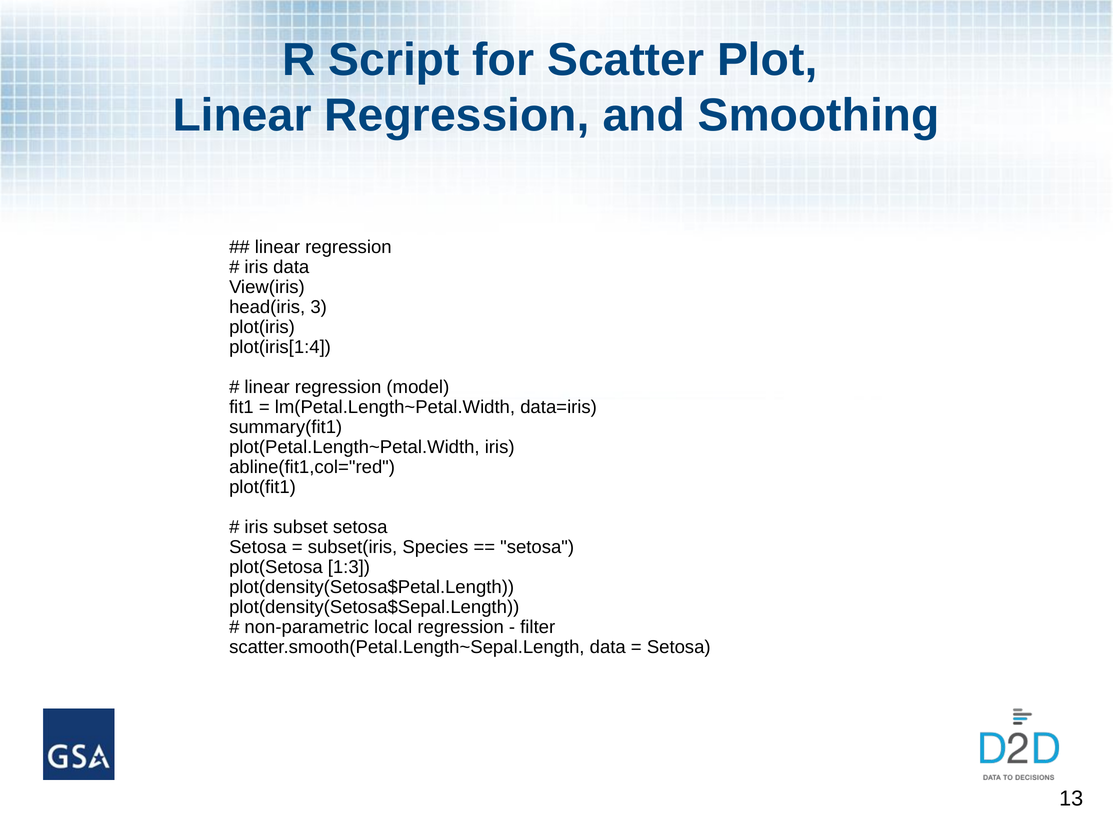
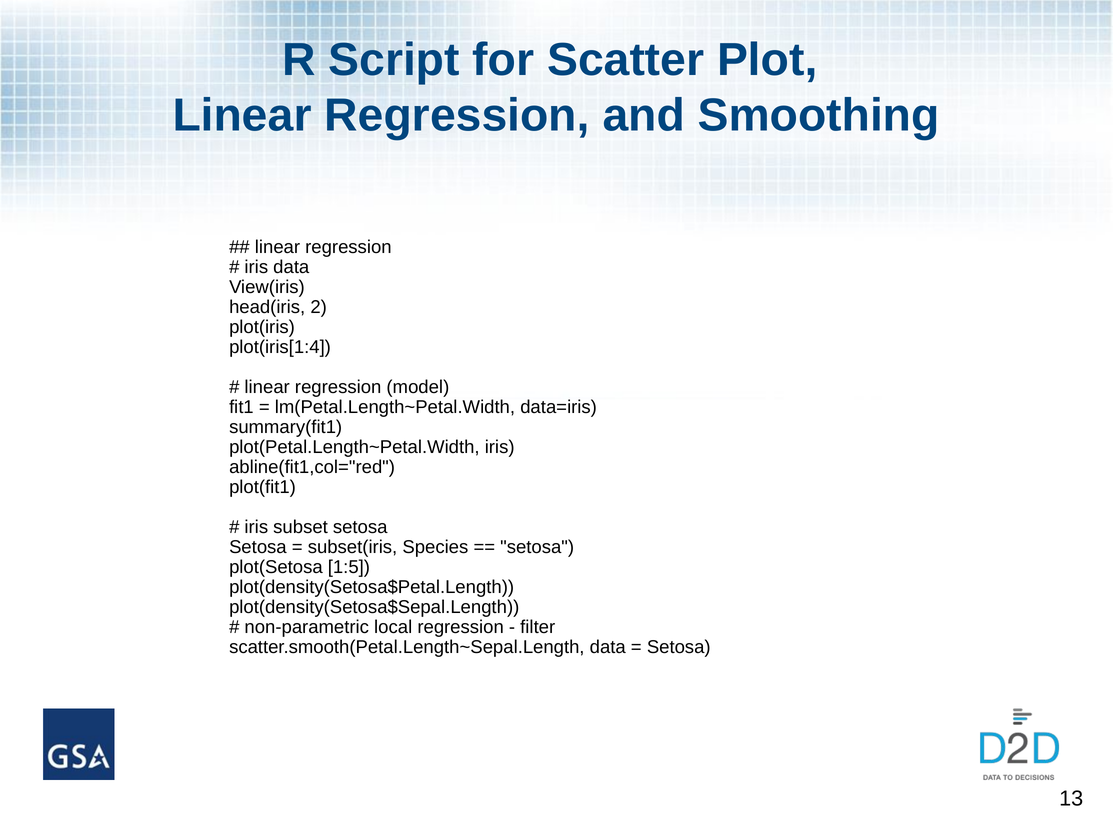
3: 3 -> 2 (319, 307)
1:3: 1:3 -> 1:5 (349, 568)
